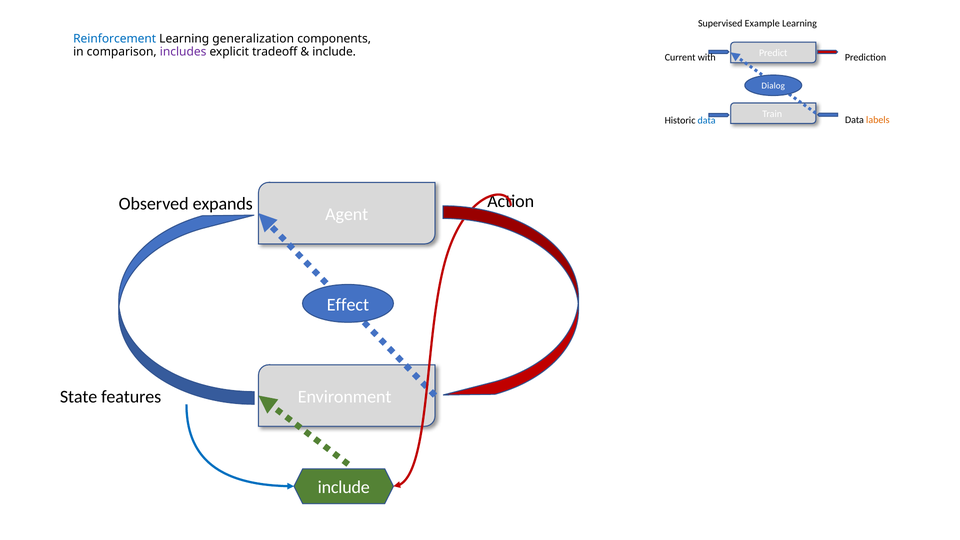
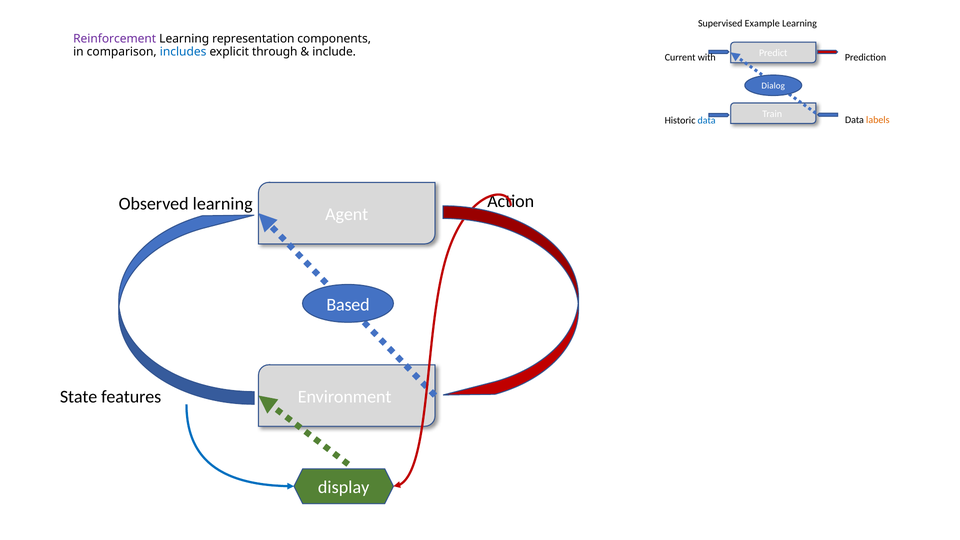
Reinforcement colour: blue -> purple (115, 39)
generalization: generalization -> representation (253, 39)
includes colour: purple -> blue (183, 52)
tradeoff: tradeoff -> through (275, 52)
Observed expands: expands -> learning (223, 204)
Effect: Effect -> Based (348, 305)
include: include -> display (344, 487)
